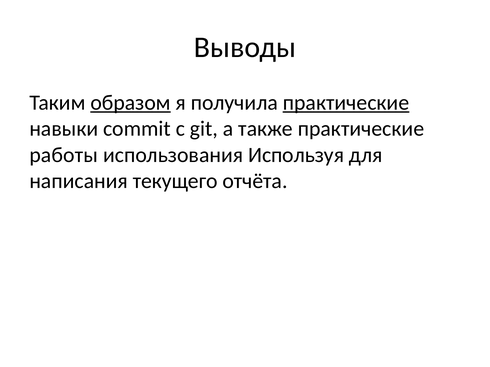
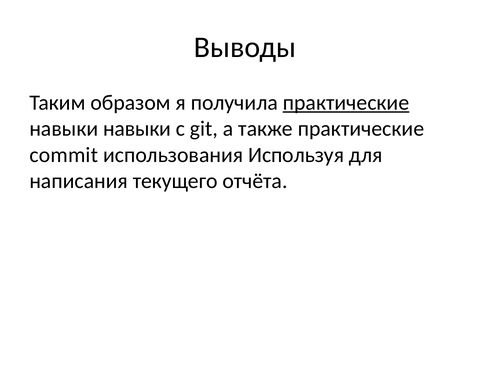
образом underline: present -> none (131, 103)
навыки commit: commit -> навыки (137, 129)
работы: работы -> commit (64, 155)
